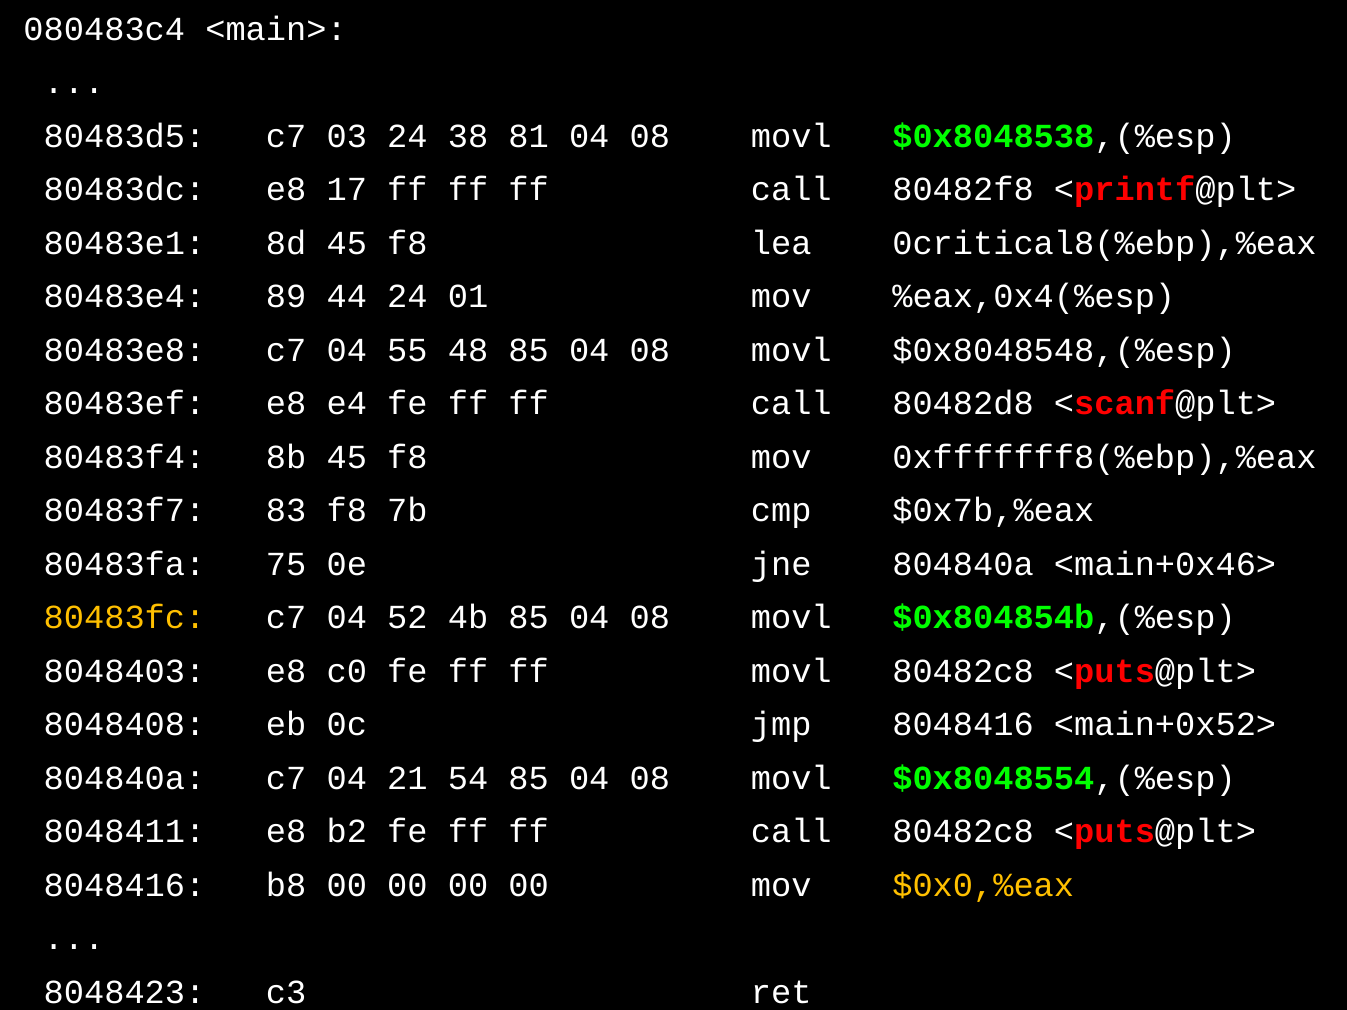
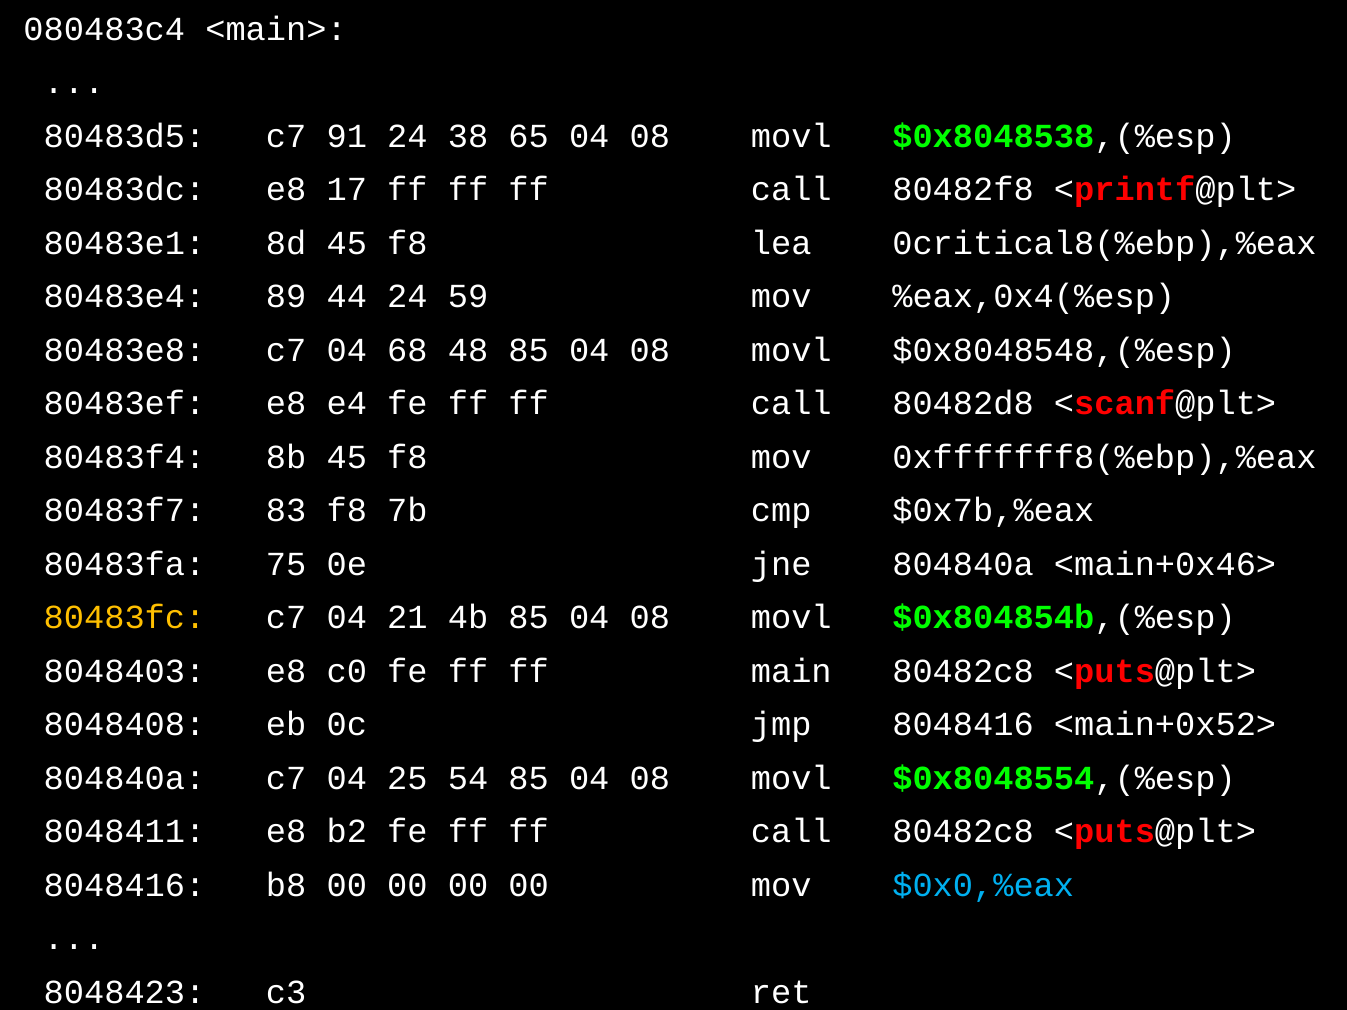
03: 03 -> 91 (347, 136)
81: 81 -> 65 (529, 136)
01: 01 -> 59 (468, 297)
55: 55 -> 68 (407, 350)
52: 52 -> 21 (407, 618)
ff movl: movl -> main (791, 671)
21: 21 -> 25 (407, 778)
$0x0,%eax colour: yellow -> light blue (983, 885)
